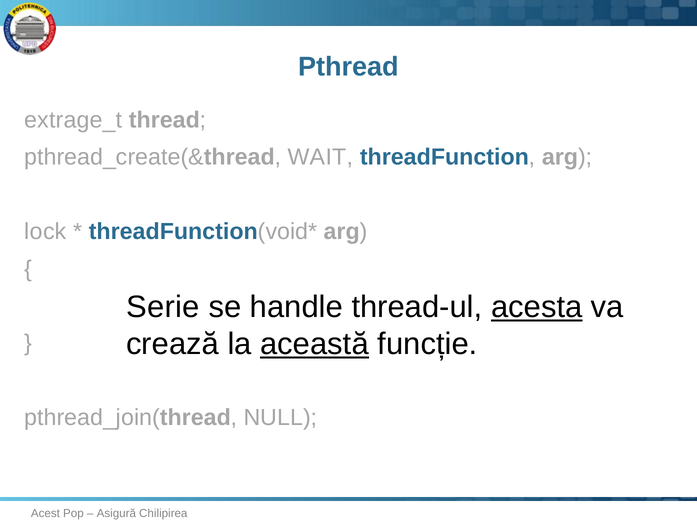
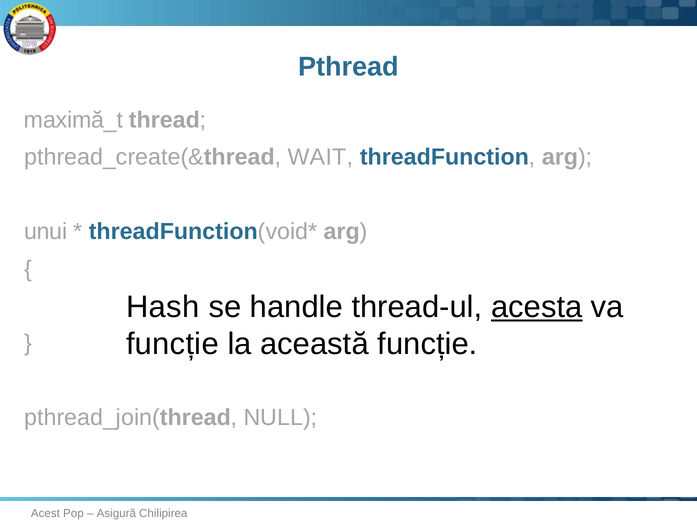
extrage_t: extrage_t -> maximă_t (73, 120)
lock: lock -> unui (46, 232)
Serie: Serie -> Hash (163, 307)
crează: crează -> funcție (172, 344)
această underline: present -> none (315, 344)
